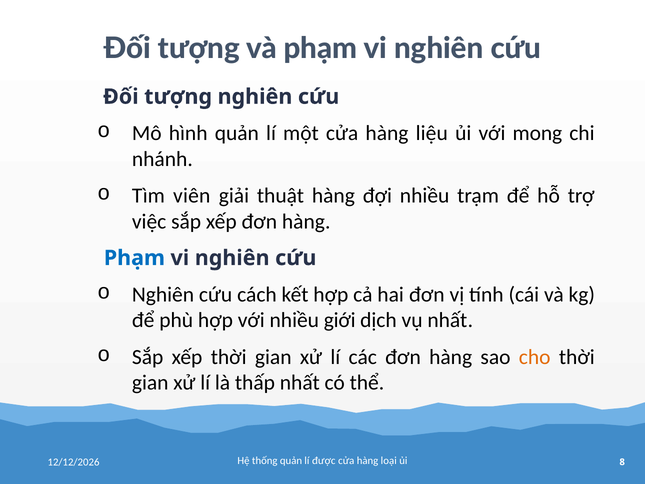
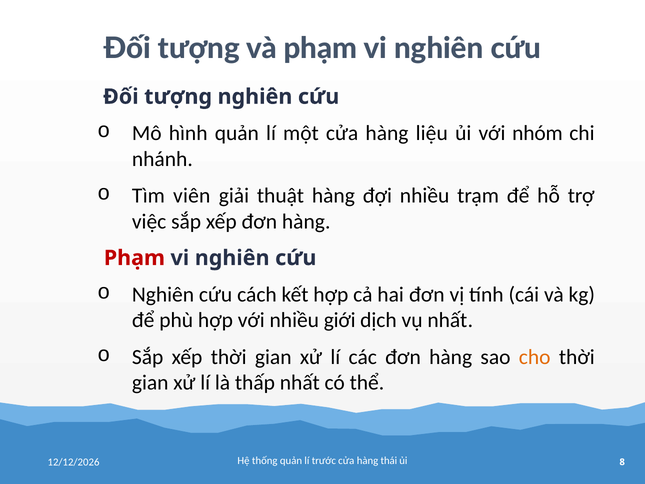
mong: mong -> nhóm (537, 133)
Phạm colour: blue -> red (134, 258)
được: được -> trước (324, 460)
loại: loại -> thái (389, 460)
